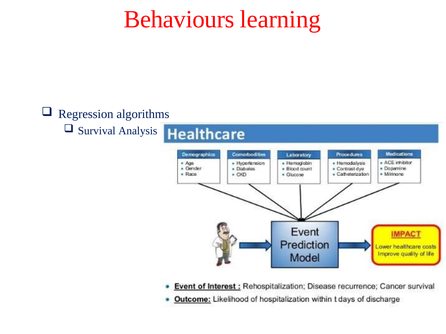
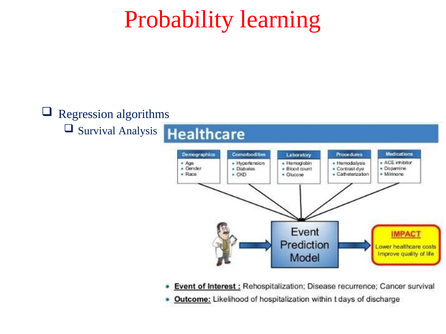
Behaviours: Behaviours -> Probability (179, 19)
